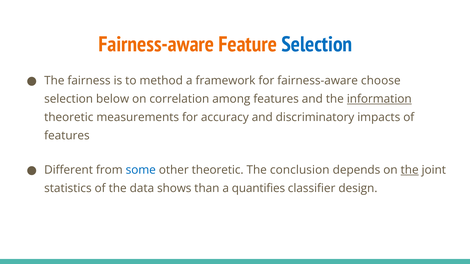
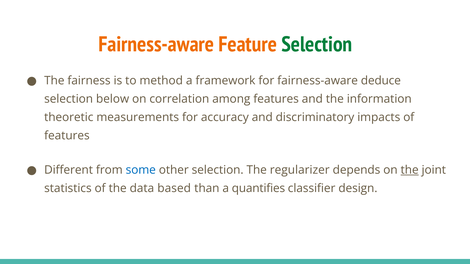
Selection colour: blue -> green (317, 45)
choose: choose -> deduce (381, 81)
information underline: present -> none (379, 99)
other theoretic: theoretic -> selection (218, 170)
conclusion: conclusion -> regularizer (300, 170)
shows: shows -> based (174, 189)
